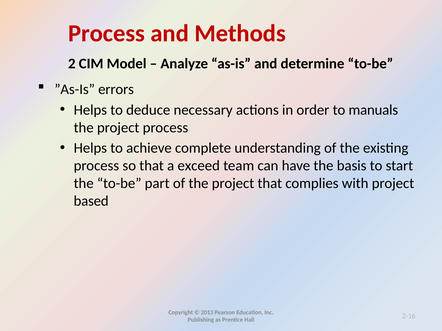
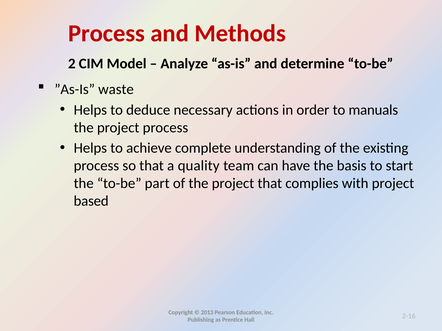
errors: errors -> waste (116, 89)
exceed: exceed -> quality (199, 166)
